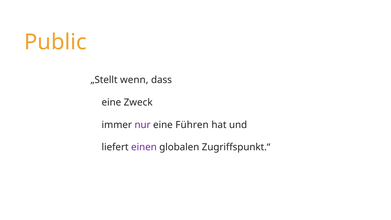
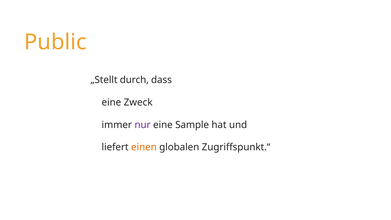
wenn: wenn -> durch (134, 80)
Führen: Führen -> Sample (192, 125)
einen colour: purple -> orange (144, 147)
